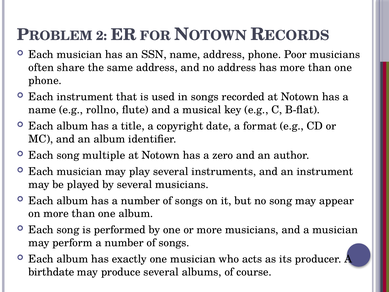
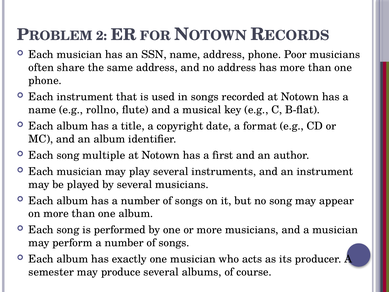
zero: zero -> first (223, 155)
birthdate: birthdate -> semester (51, 272)
